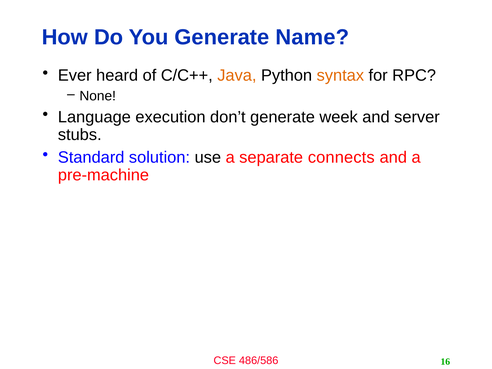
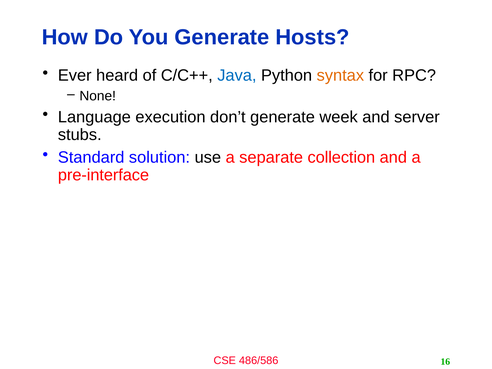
Name: Name -> Hosts (313, 37)
Java colour: orange -> blue (237, 75)
connects: connects -> collection (341, 157)
pre-machine: pre-machine -> pre-interface (103, 175)
